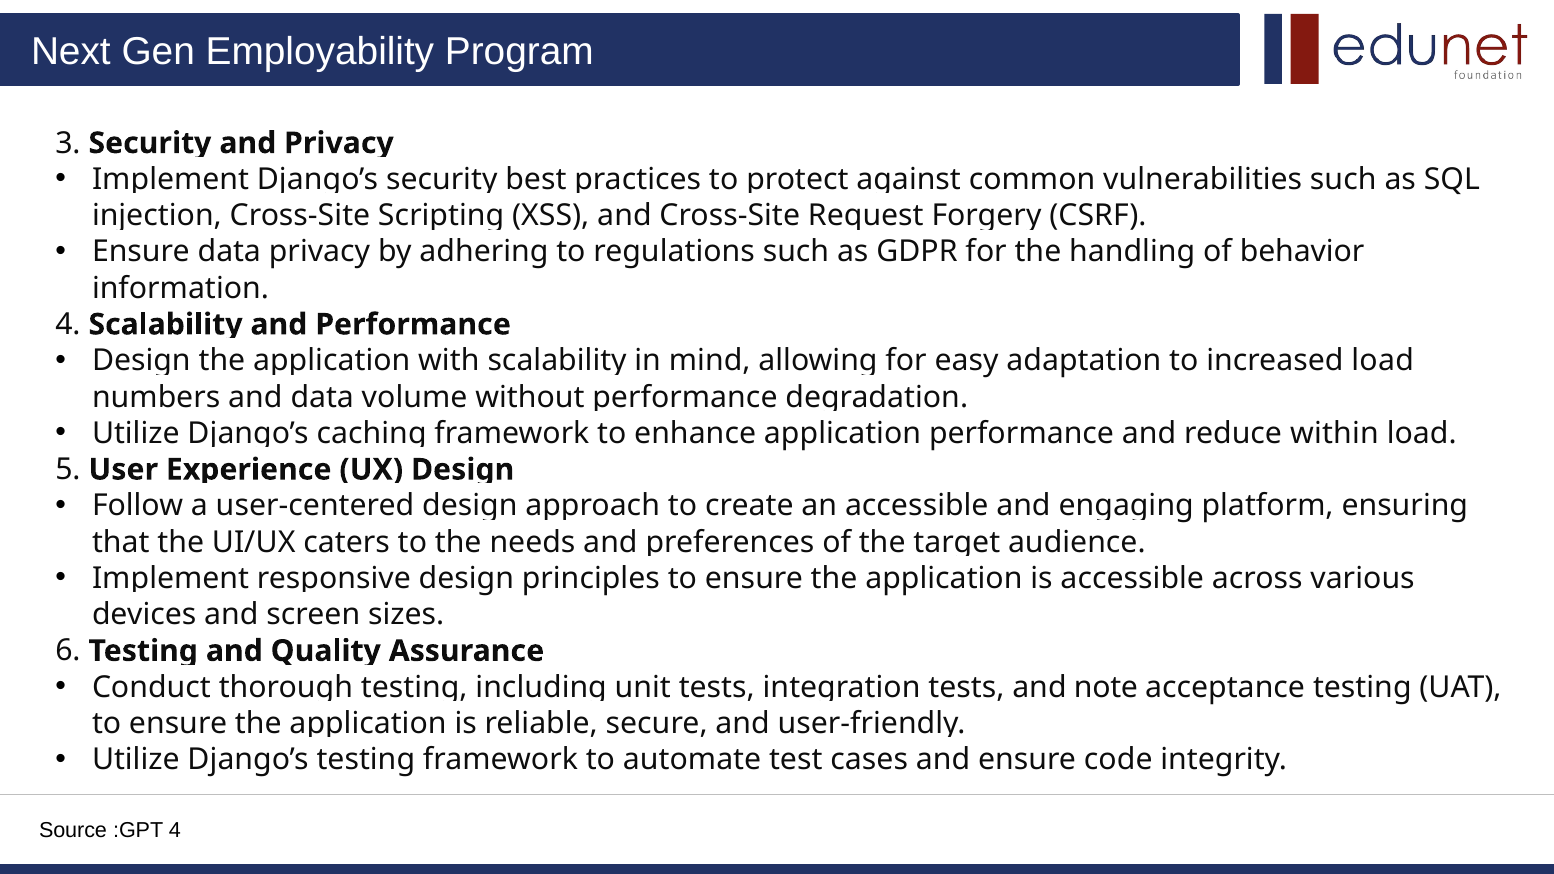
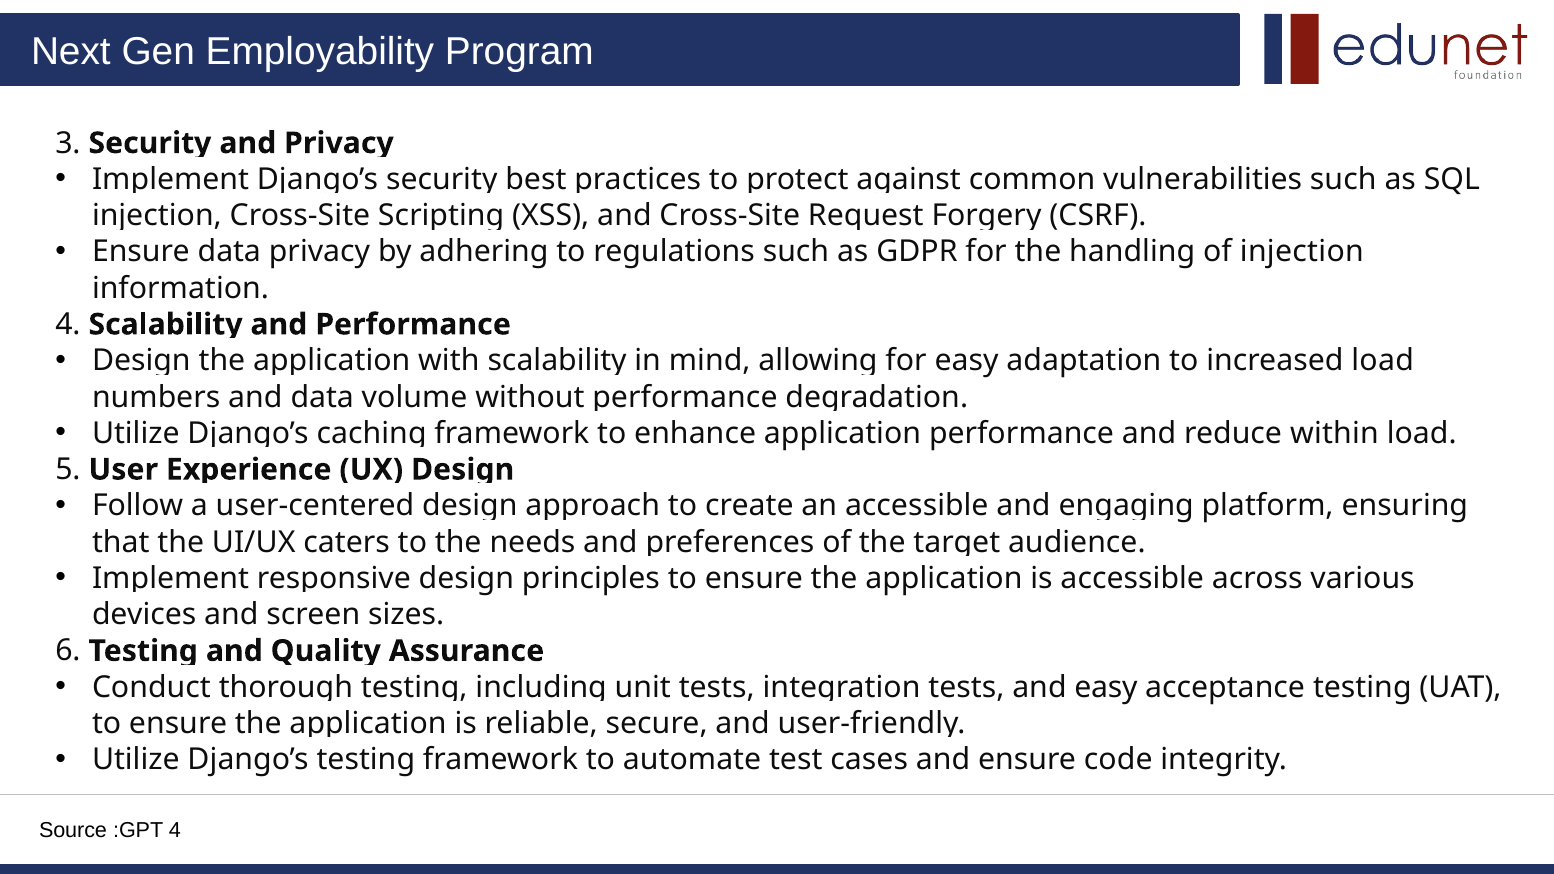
of behavior: behavior -> injection (1302, 252)
and note: note -> easy (1106, 687)
